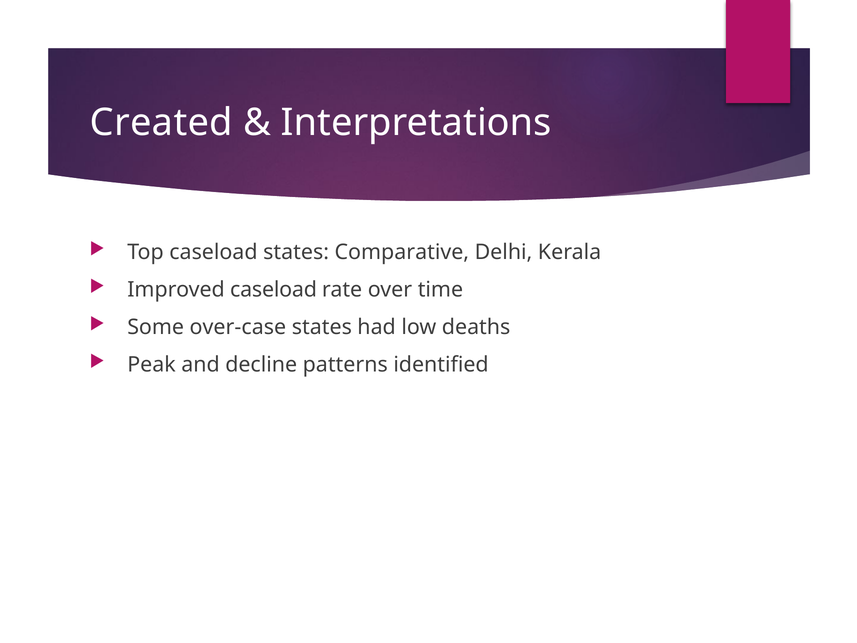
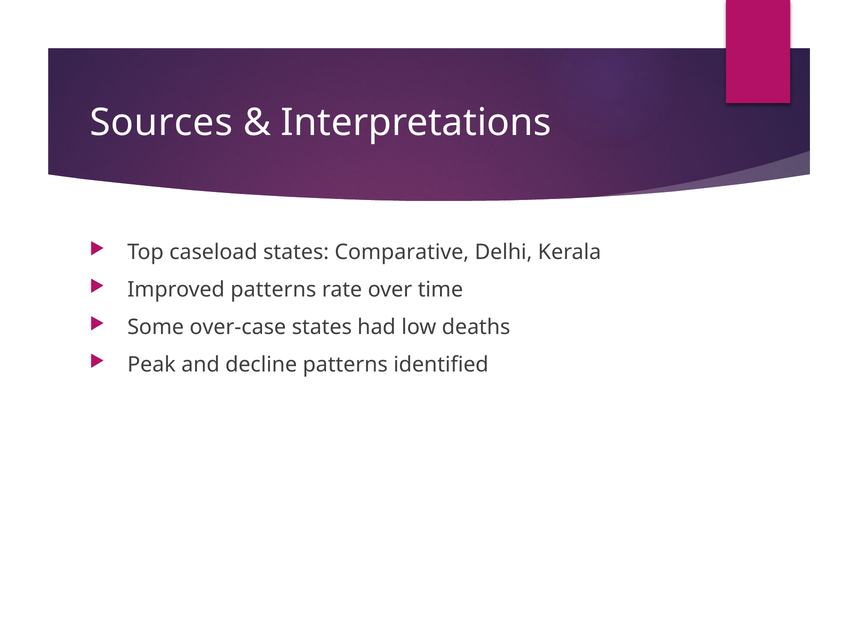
Created: Created -> Sources (161, 123)
Improved caseload: caseload -> patterns (273, 290)
